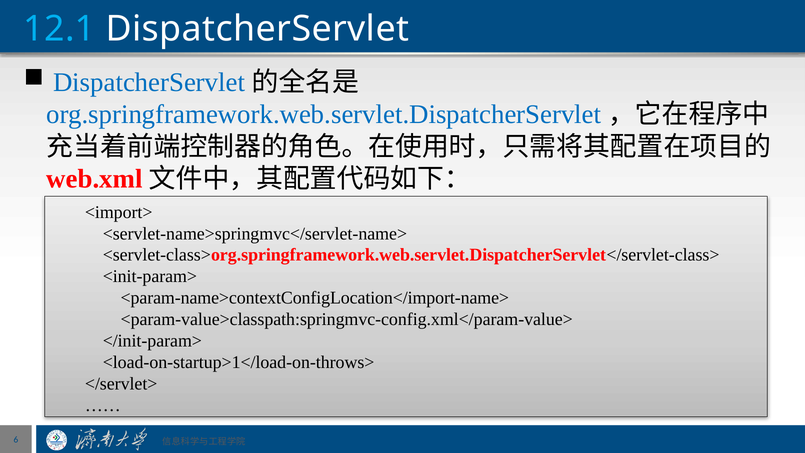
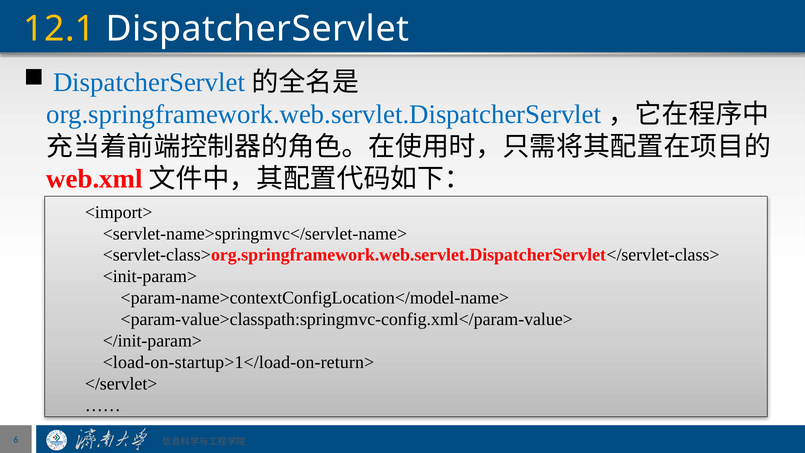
12.1 colour: light blue -> yellow (59, 29)
<param-name>contextConfigLocation</import-name>: <param-name>contextConfigLocation</import-name> -> <param-name>contextConfigLocation</model-name> (315, 298)
<load-on-startup>1</load-on-throws>: <load-on-startup>1</load-on-throws> -> <load-on-startup>1</load-on-return> (239, 362)
